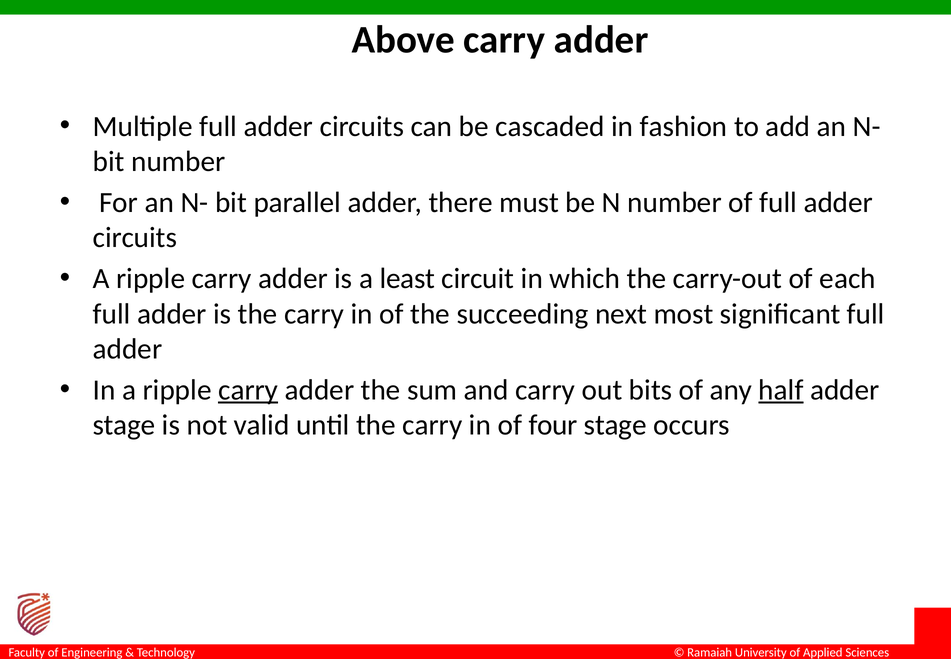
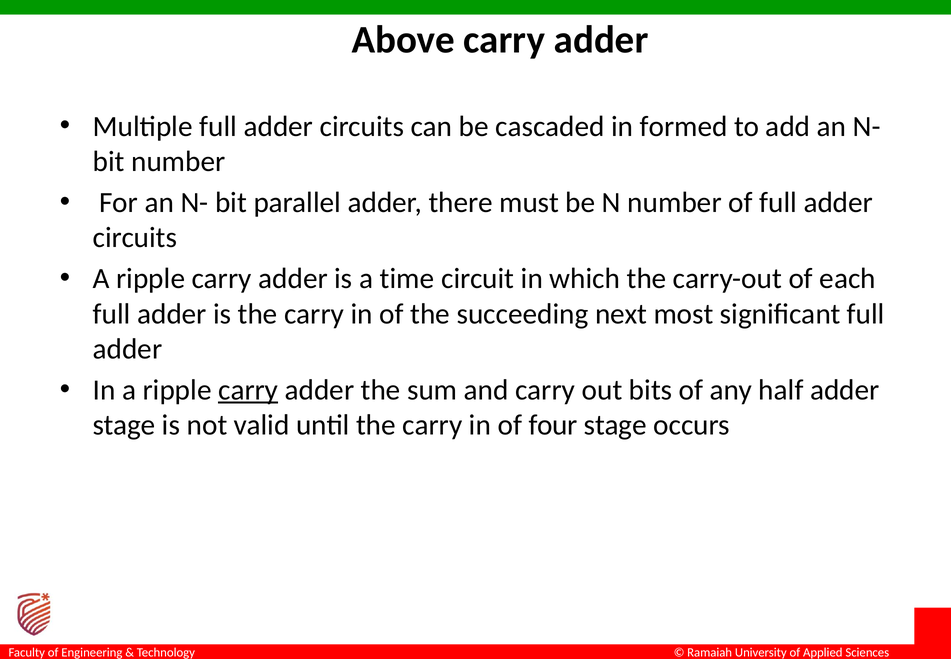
fashion: fashion -> formed (684, 126)
least: least -> time (407, 278)
half underline: present -> none (781, 390)
